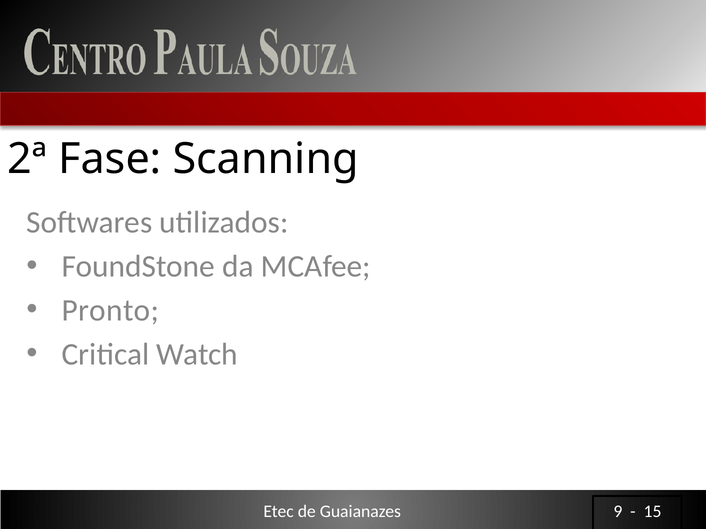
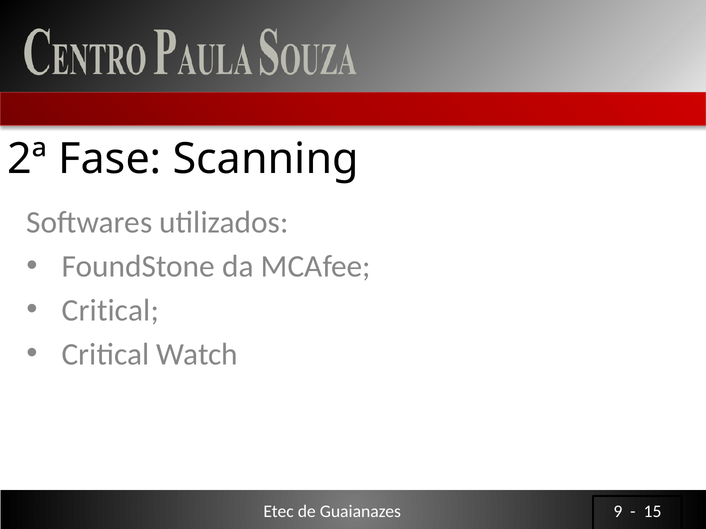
Pronto: Pronto -> Critical (110, 311)
